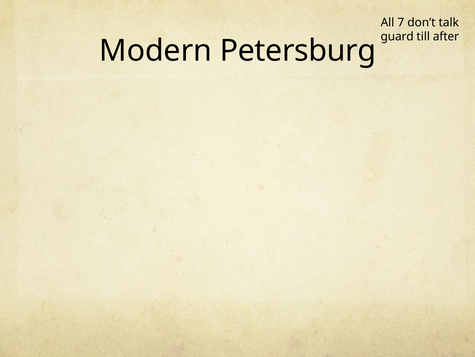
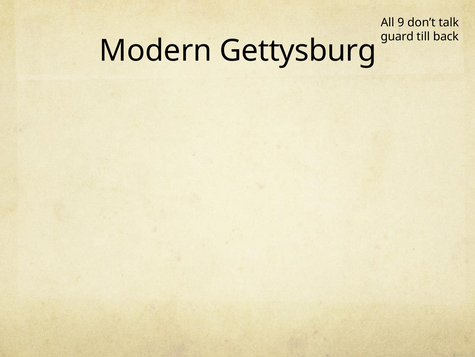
7: 7 -> 9 (401, 22)
after: after -> back (446, 37)
Petersburg: Petersburg -> Gettysburg (298, 51)
